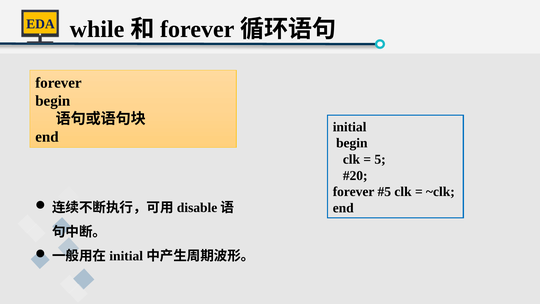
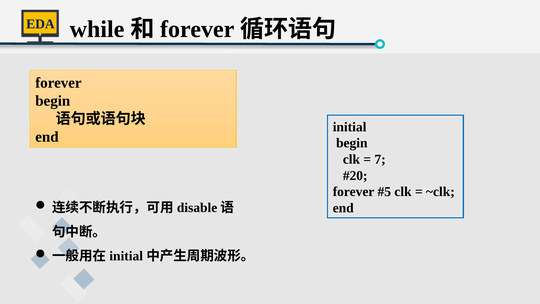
5: 5 -> 7 (380, 159)
